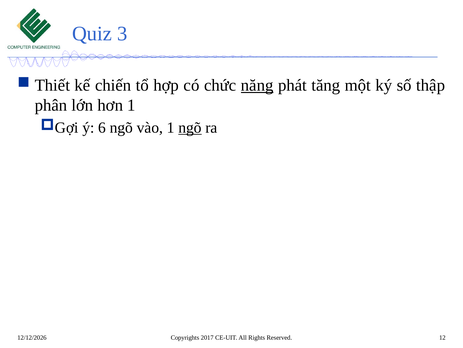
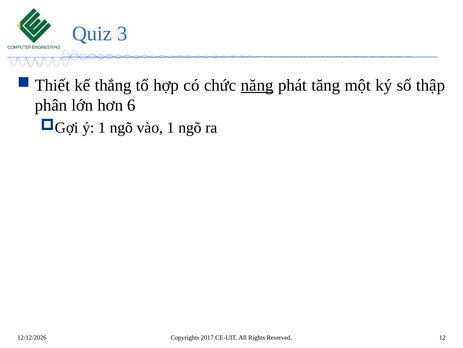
chiến: chiến -> thắng (113, 85)
hơn 1: 1 -> 6 (131, 105)
ý 6: 6 -> 1 (102, 127)
ngõ underline: present -> none (190, 127)
